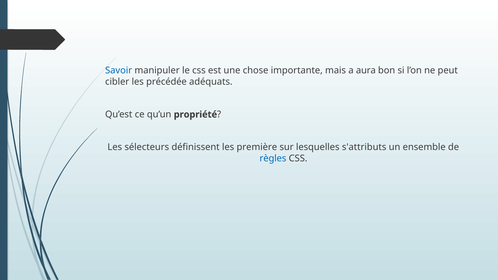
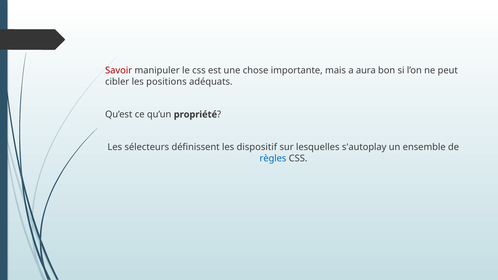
Savoir colour: blue -> red (119, 71)
précédée: précédée -> positions (166, 82)
première: première -> dispositif (257, 147)
s'attributs: s'attributs -> s'autoplay (364, 147)
